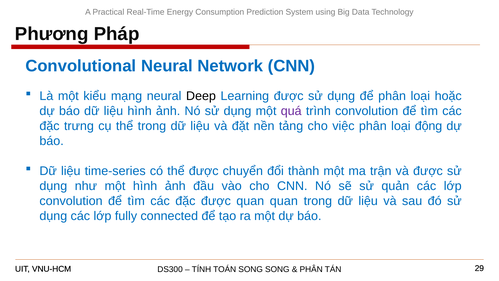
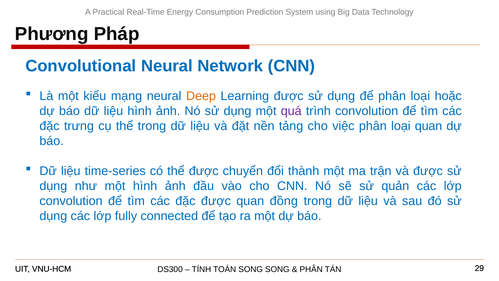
Deep colour: black -> orange (201, 96)
loại động: động -> quan (429, 126)
quan quan: quan -> đồng (284, 201)
